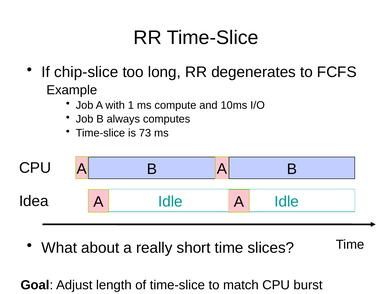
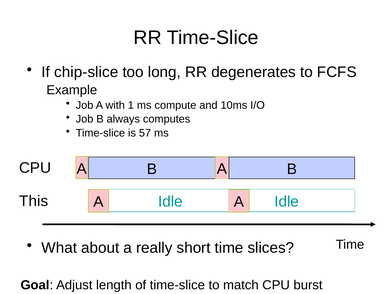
73: 73 -> 57 (145, 133)
Idea: Idea -> This (34, 201)
